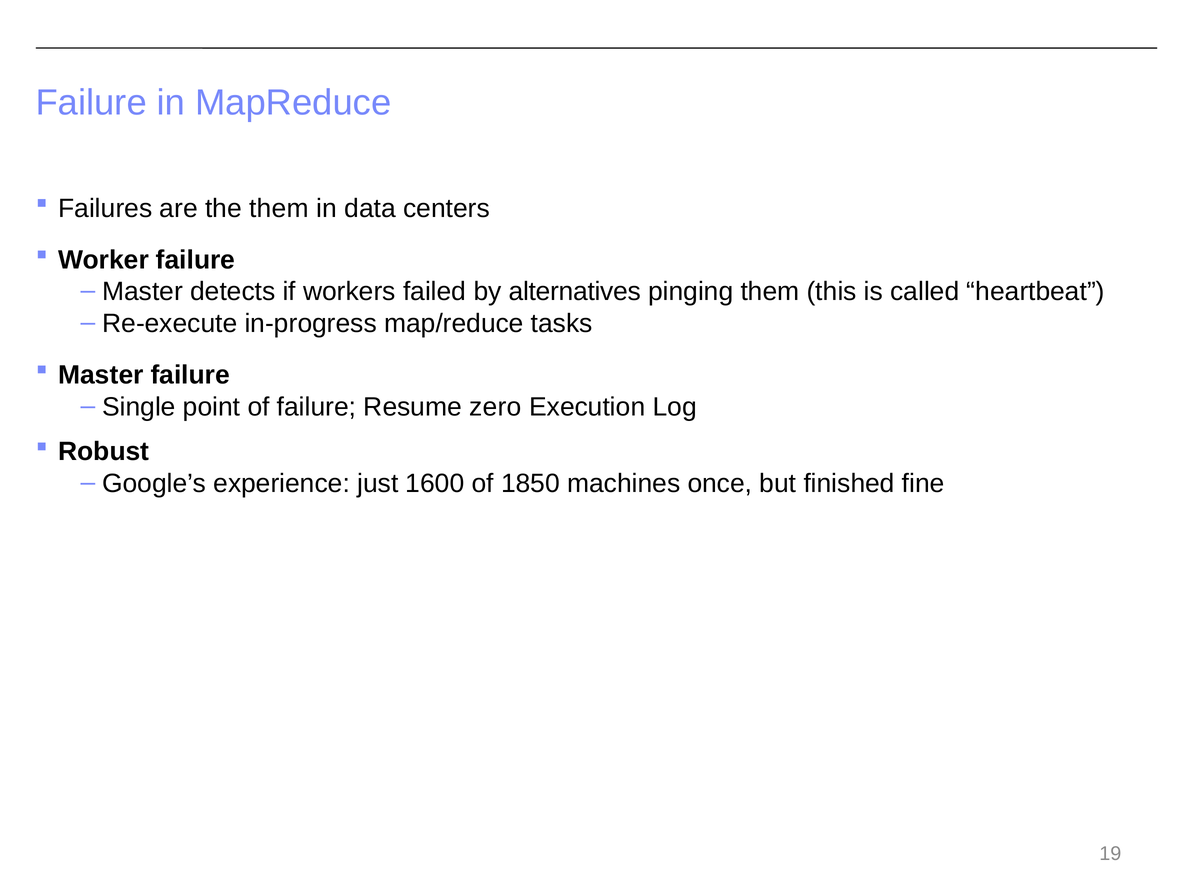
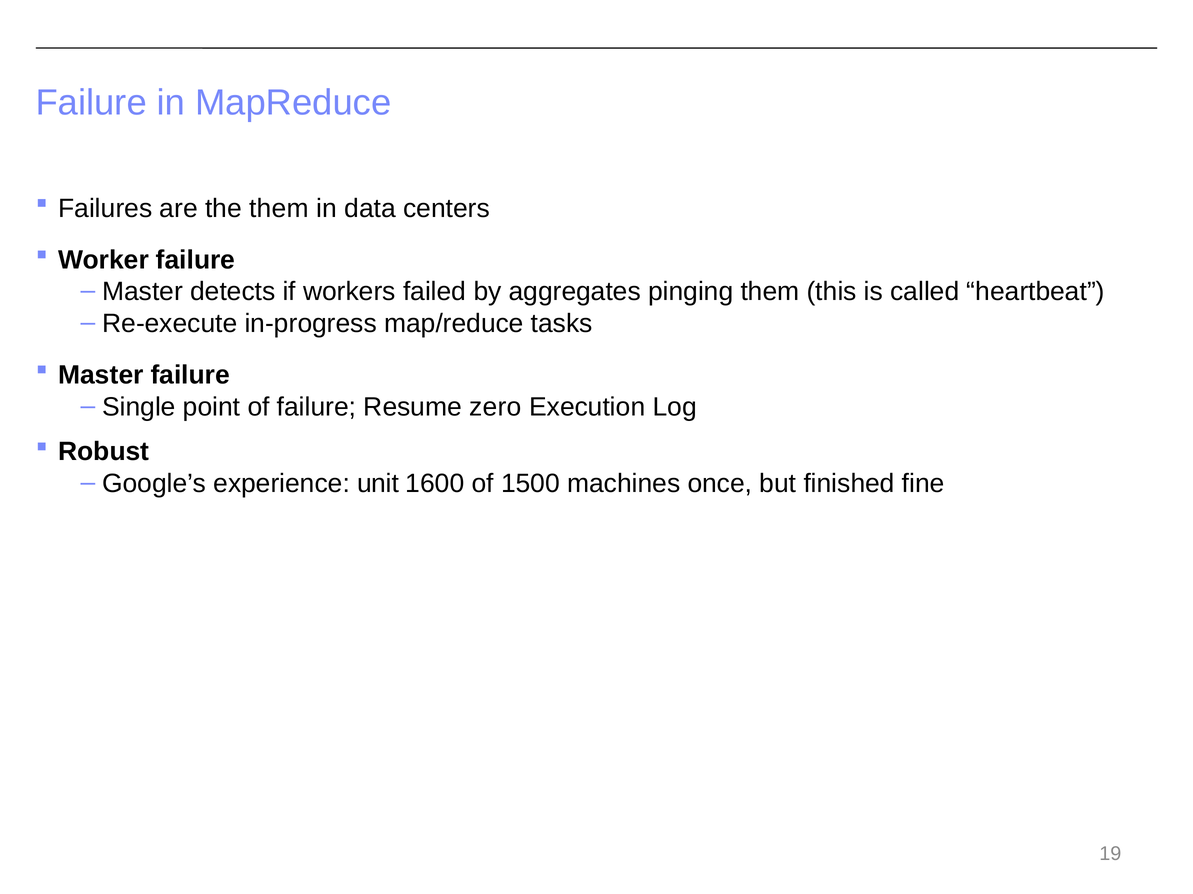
alternatives: alternatives -> aggregates (575, 292)
just: just -> unit (378, 484)
1850: 1850 -> 1500 (530, 484)
